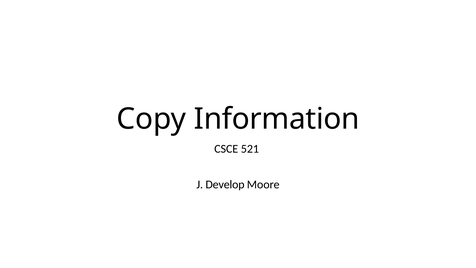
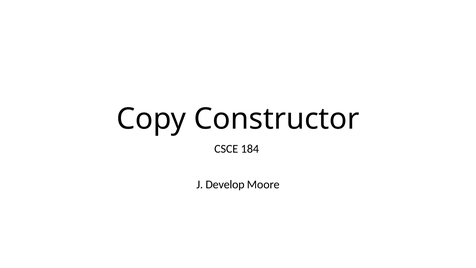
Information: Information -> Constructor (277, 119)
521: 521 -> 184 (250, 149)
